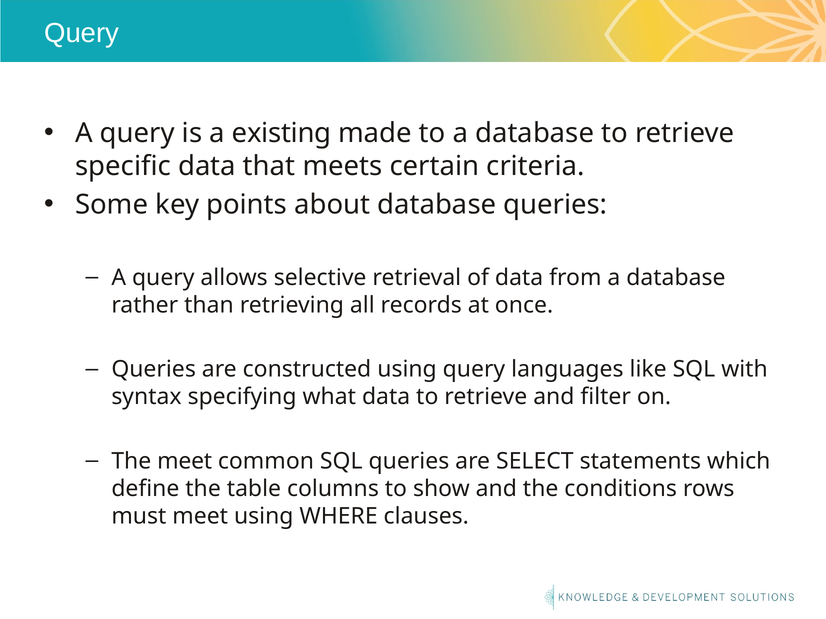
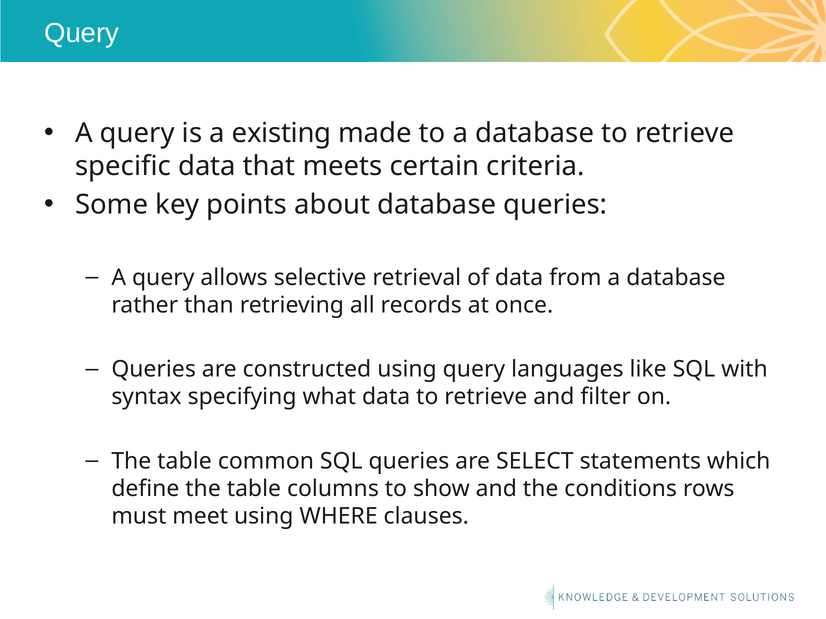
meet: meet -> table (185, 461)
